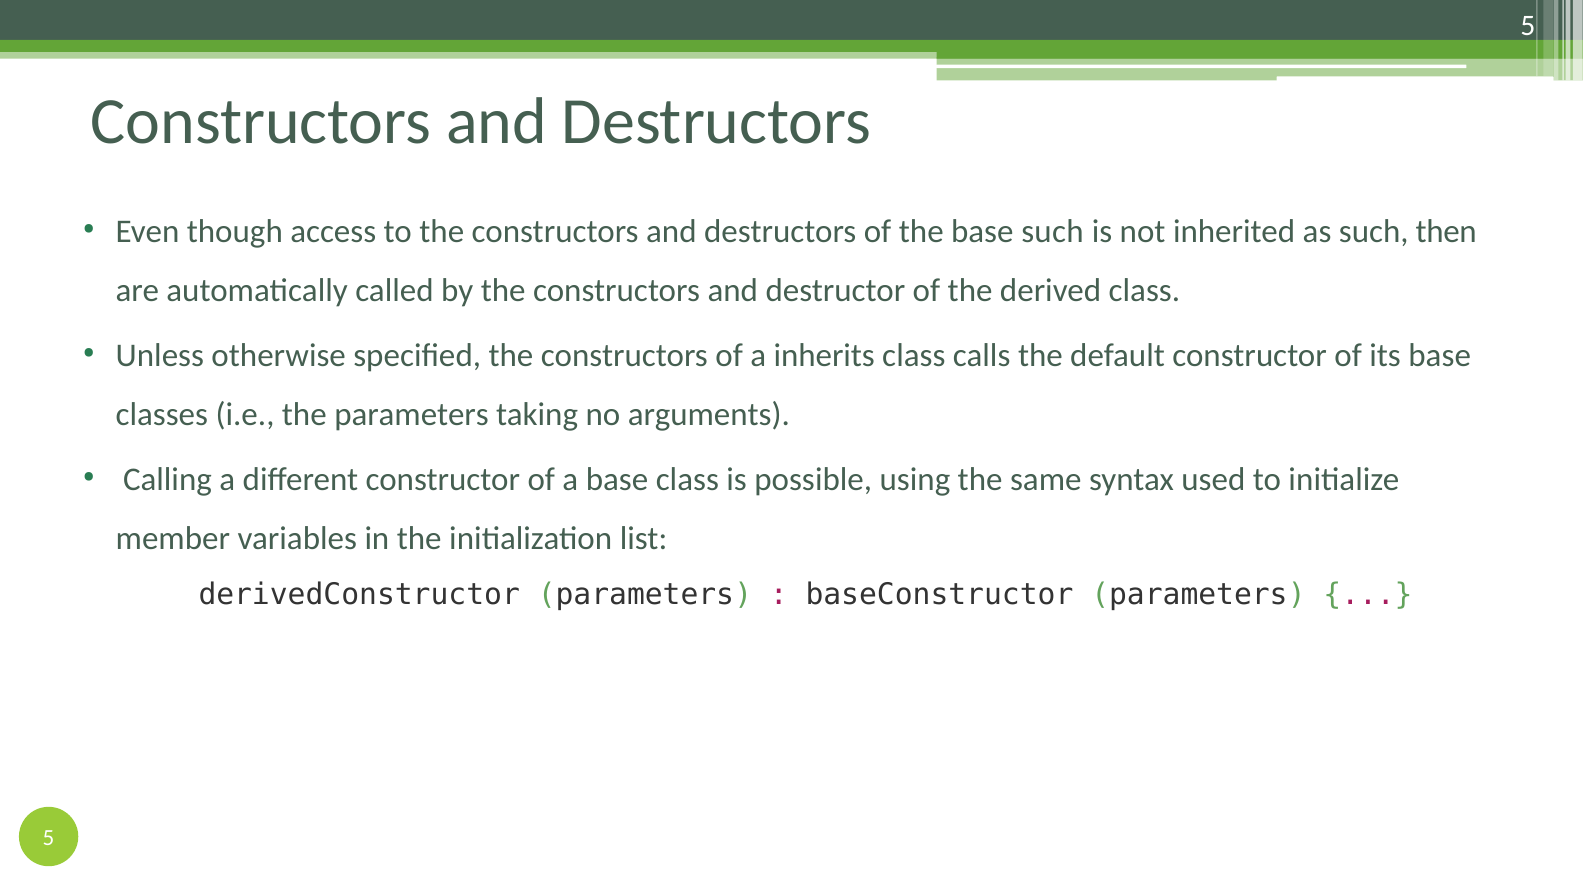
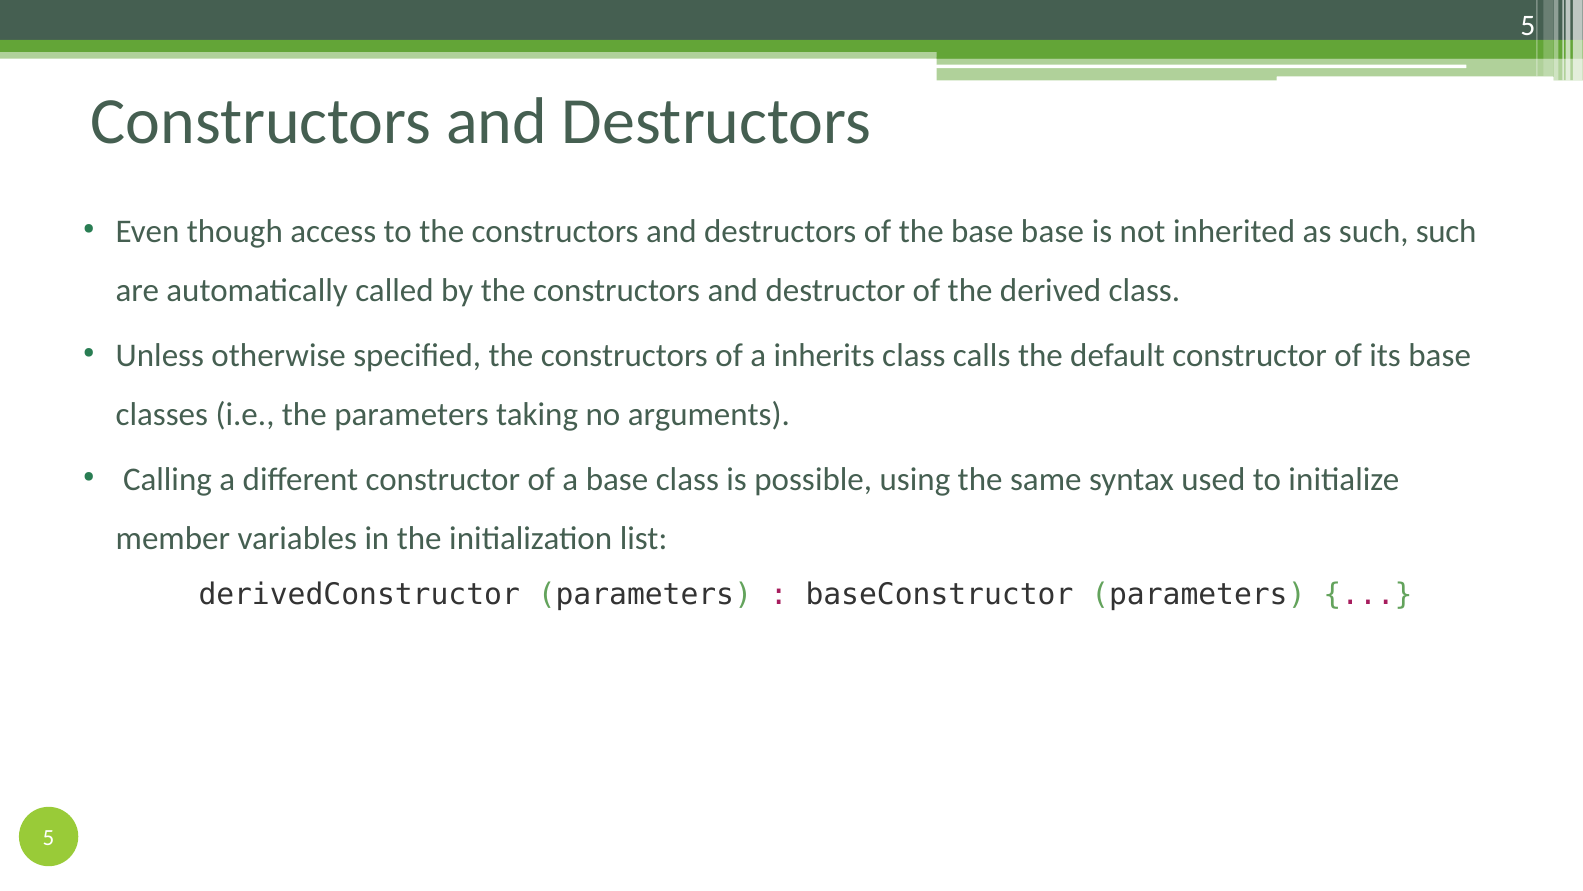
base such: such -> base (1053, 231)
such then: then -> such (1446, 231)
